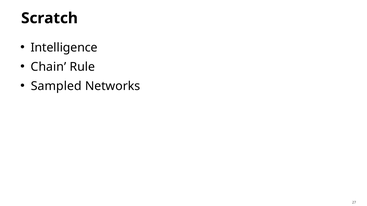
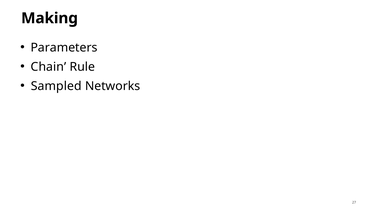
Scratch: Scratch -> Making (50, 18)
Intelligence: Intelligence -> Parameters (64, 48)
